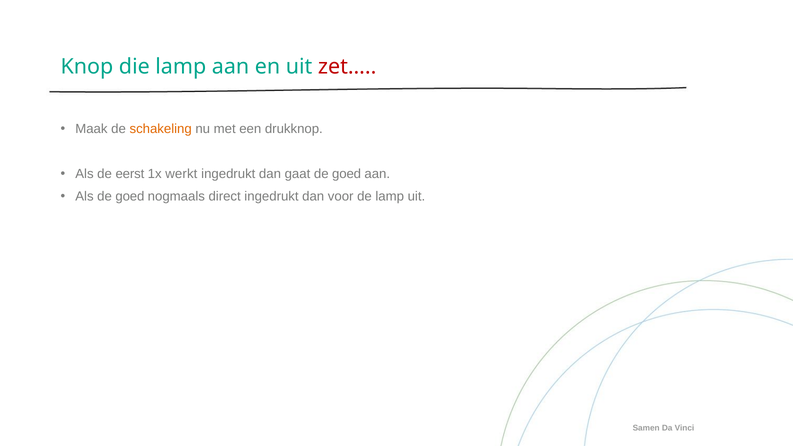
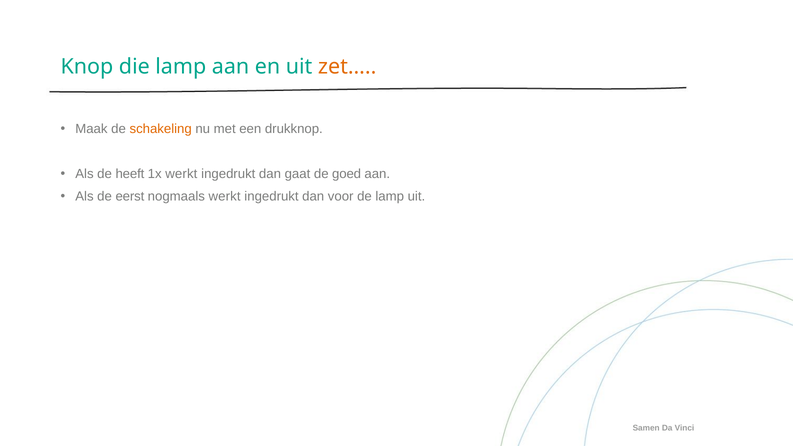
zet… colour: red -> orange (347, 67)
eerst: eerst -> heeft (130, 174)
Als de goed: goed -> eerst (130, 196)
nogmaals direct: direct -> werkt (225, 196)
